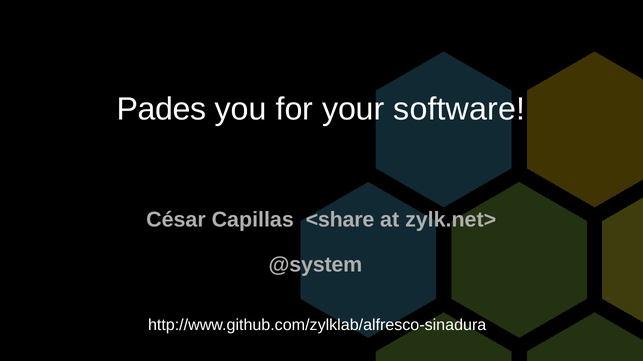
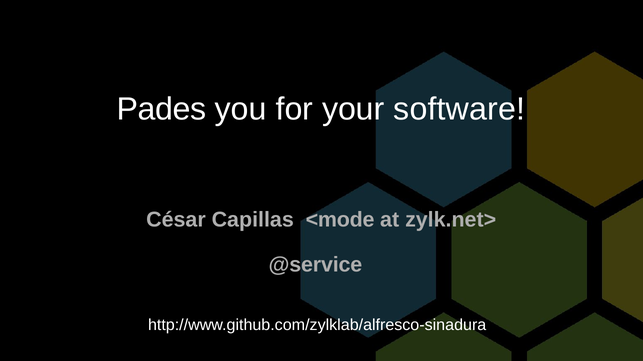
<share: <share -> <mode (340, 220)
@system: @system -> @service (315, 265)
